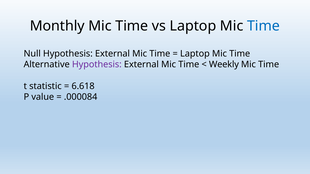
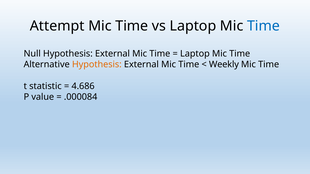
Monthly: Monthly -> Attempt (57, 26)
Hypothesis colour: purple -> orange (97, 64)
6.618: 6.618 -> 4.686 (83, 86)
